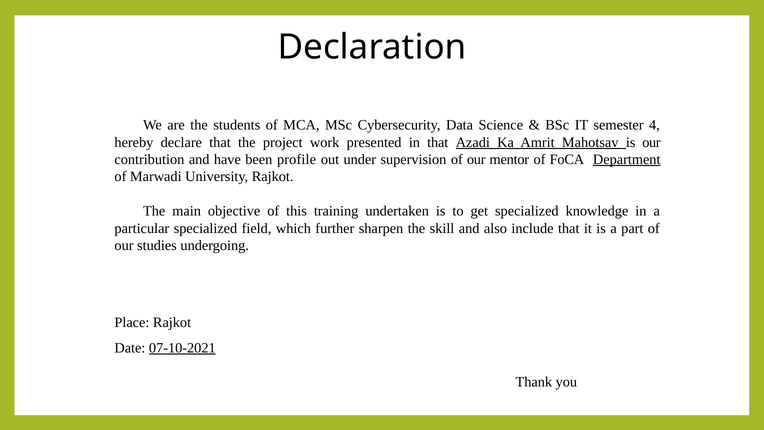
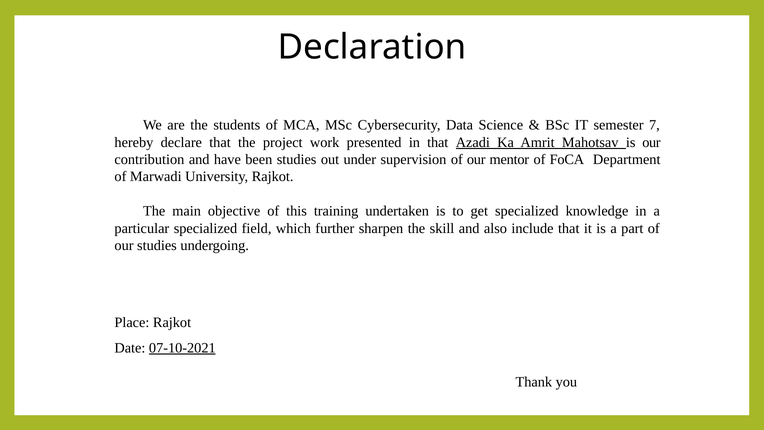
4: 4 -> 7 (654, 125)
been profile: profile -> studies (297, 159)
Department underline: present -> none (627, 159)
